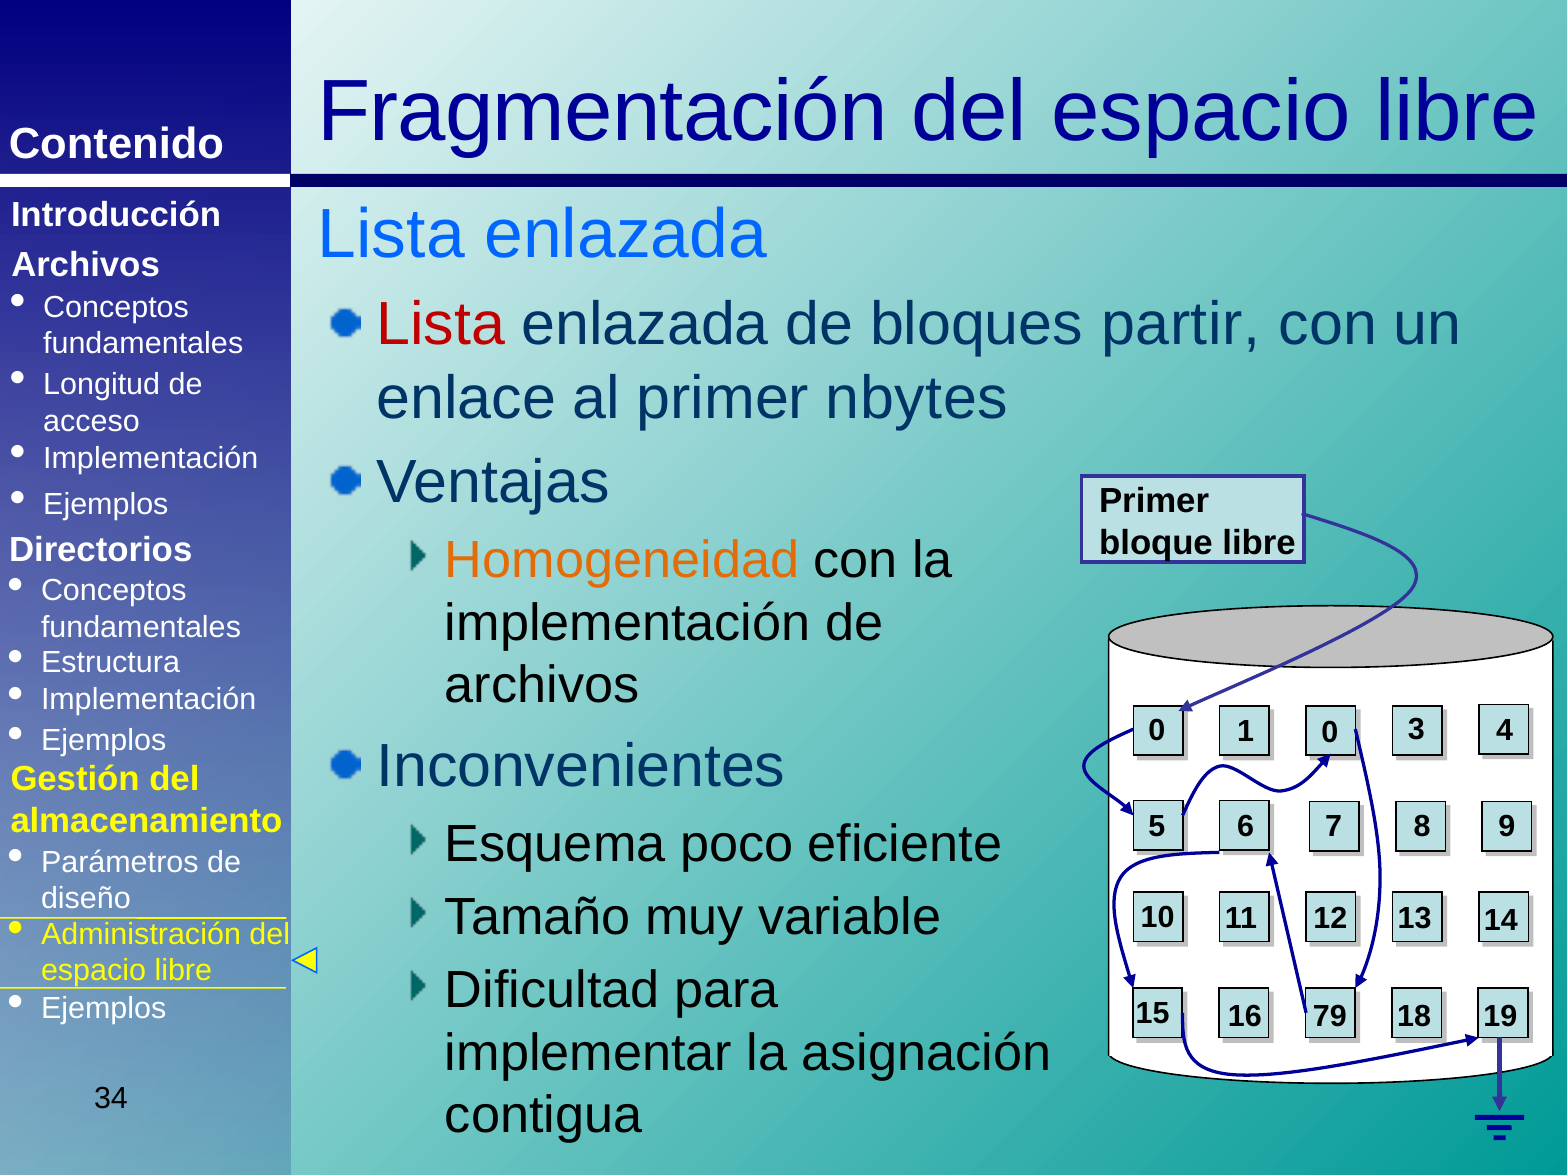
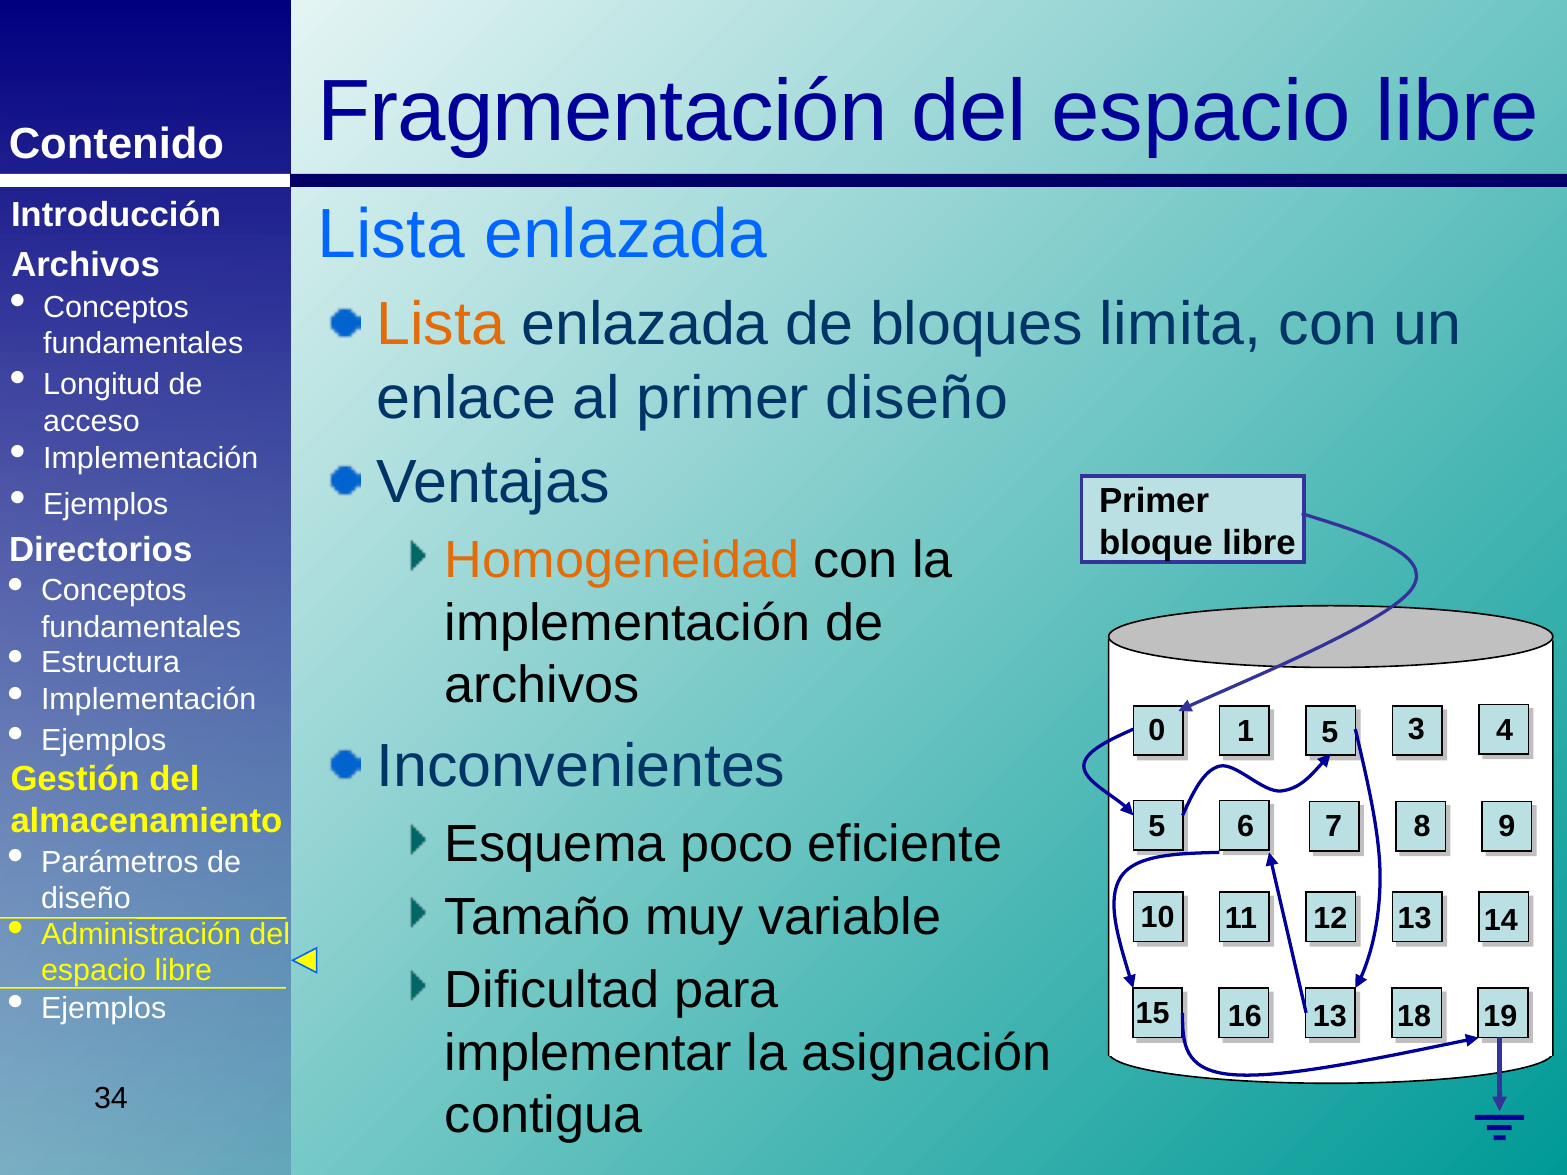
Lista colour: red -> orange (441, 325)
partir: partir -> limita (1181, 325)
primer nbytes: nbytes -> diseño (917, 398)
1 0: 0 -> 5 (1330, 733)
16 79: 79 -> 13 (1330, 1017)
